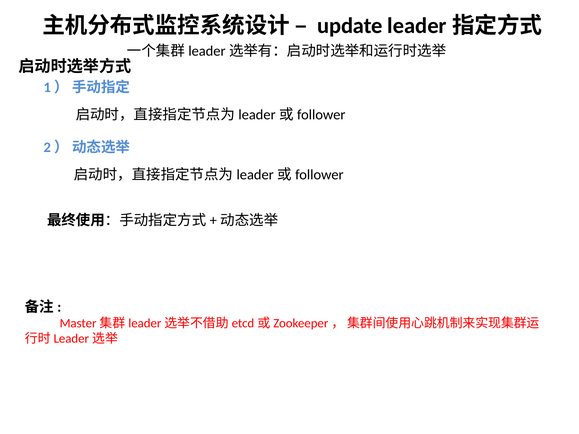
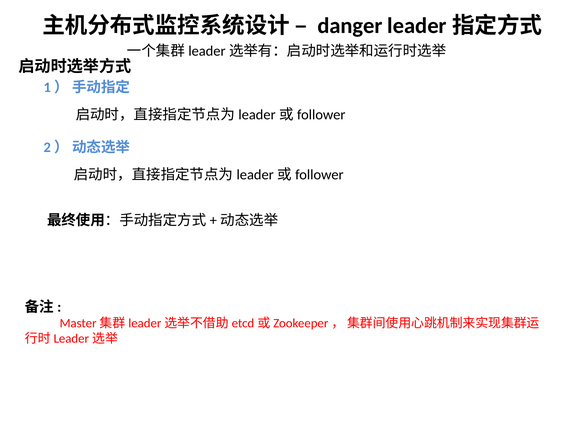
update: update -> danger (350, 26)
